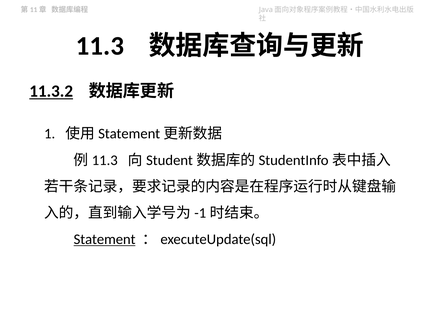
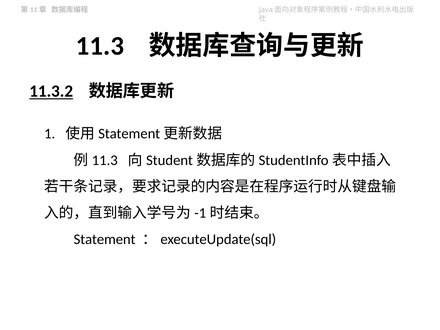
Statement underline: present -> none (105, 239)
